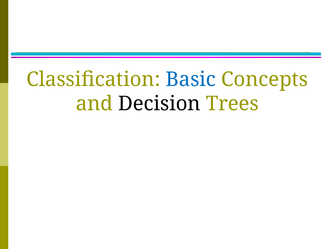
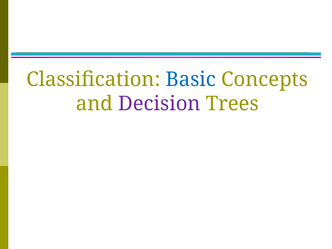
Decision colour: black -> purple (159, 104)
